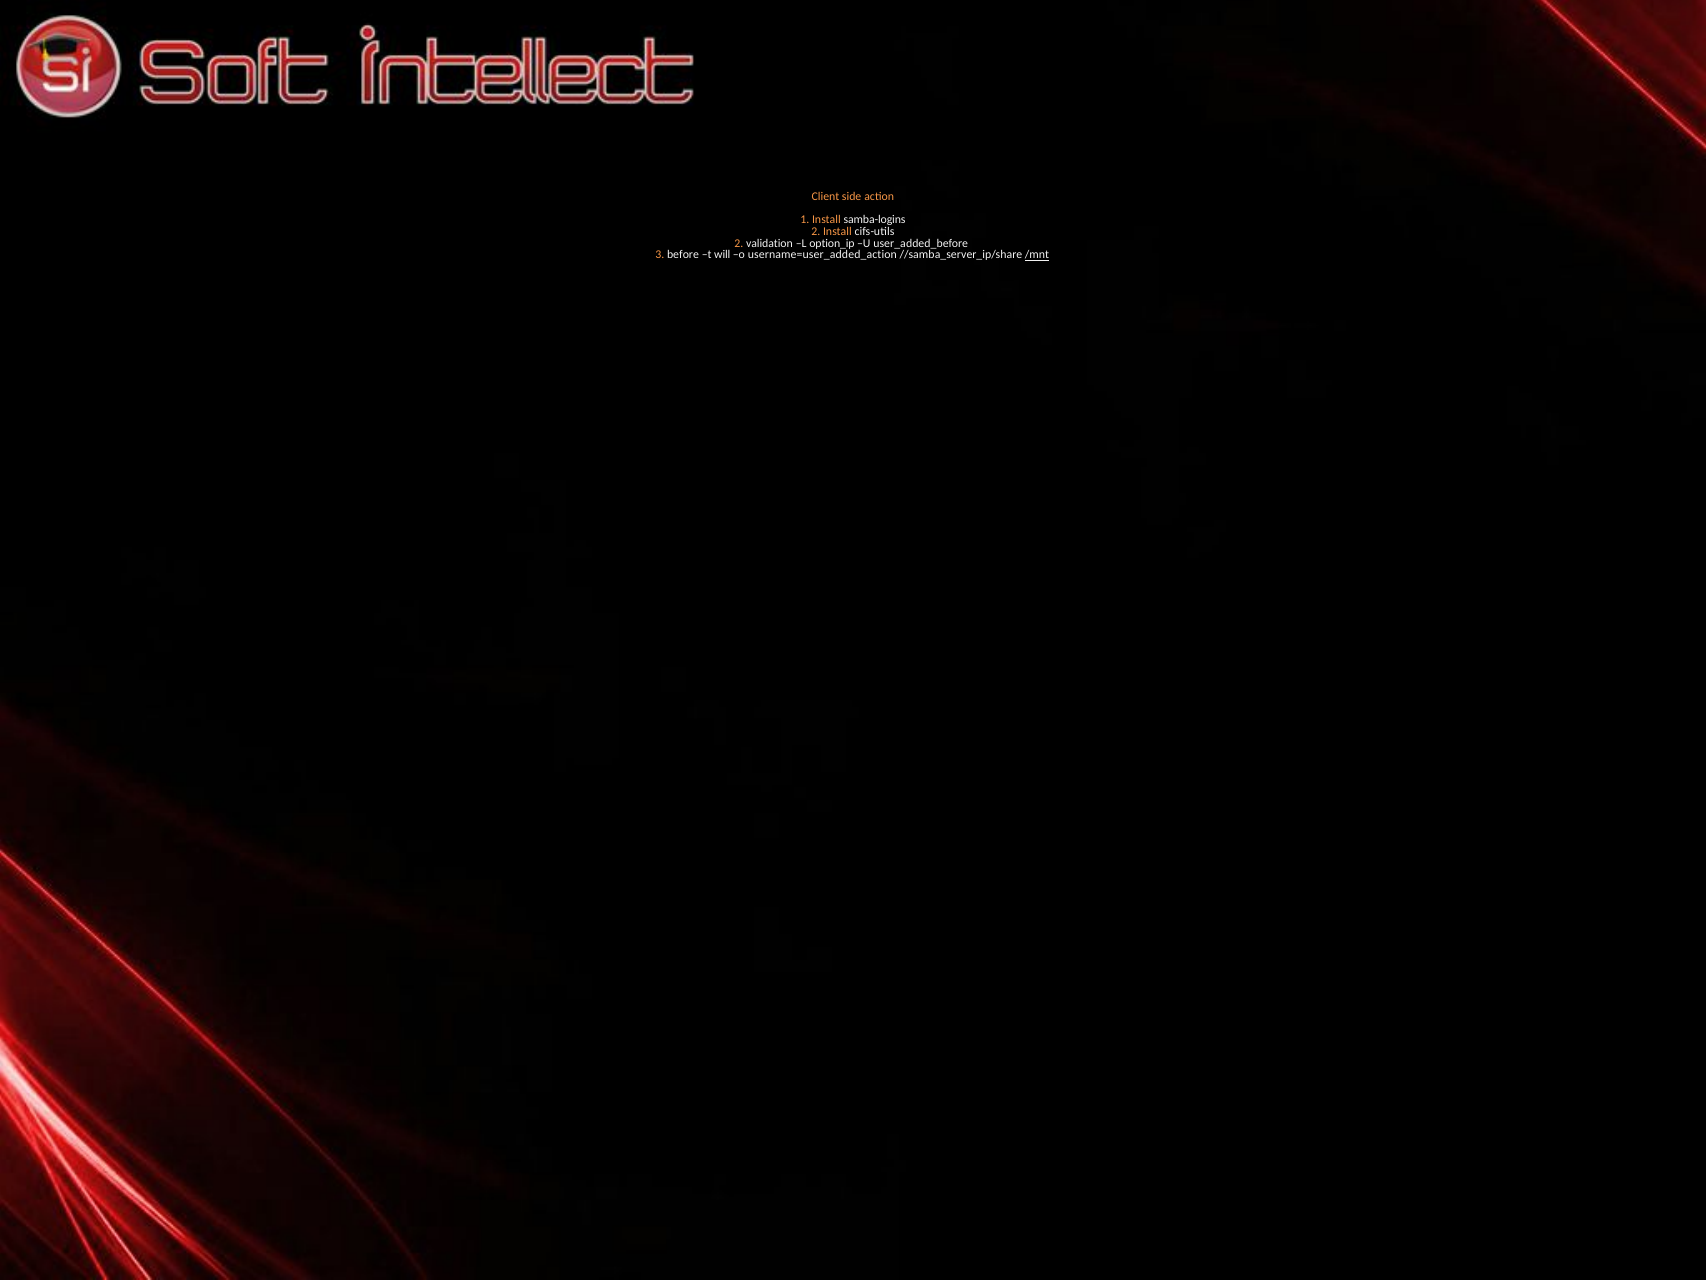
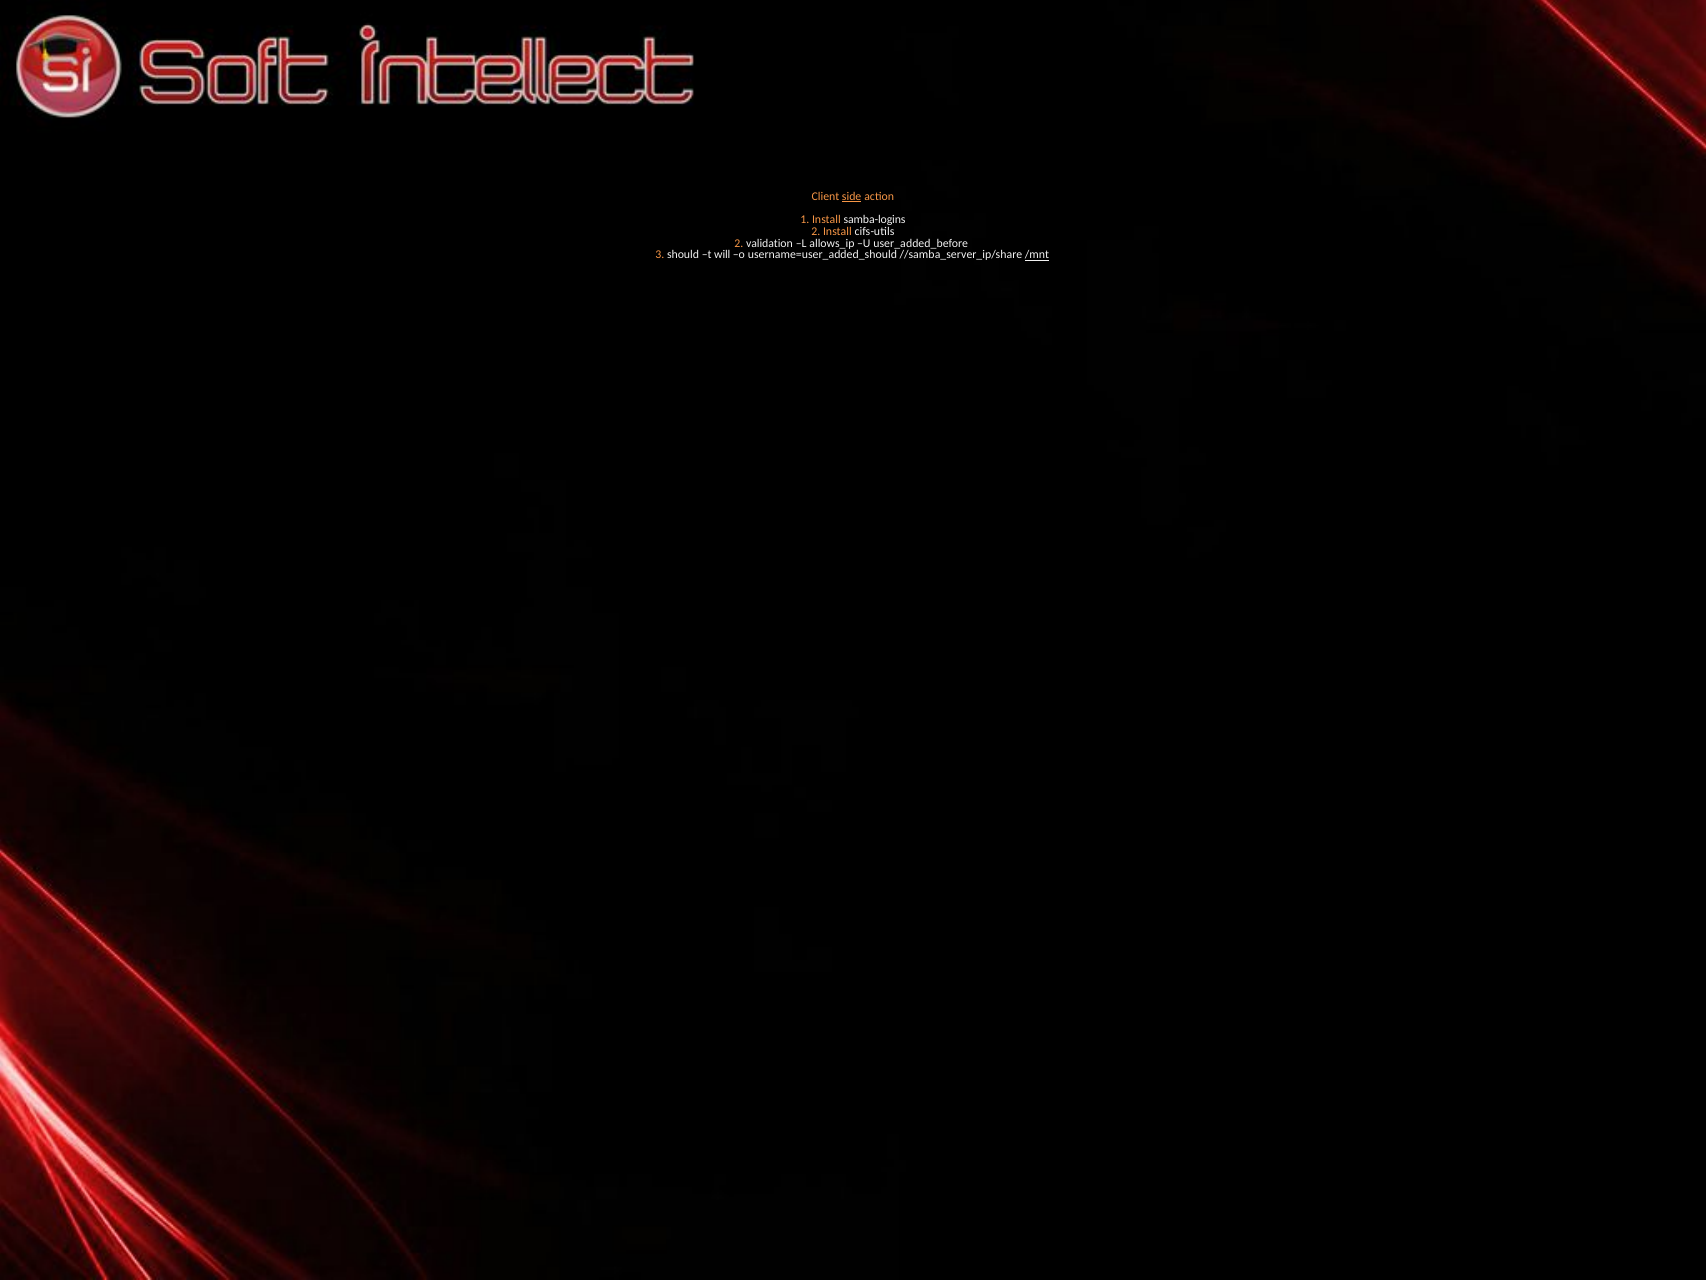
side underline: none -> present (852, 197)
option_ip: option_ip -> allows_ip (832, 243)
before: before -> should (683, 255)
username=user_added_action: username=user_added_action -> username=user_added_should (822, 255)
